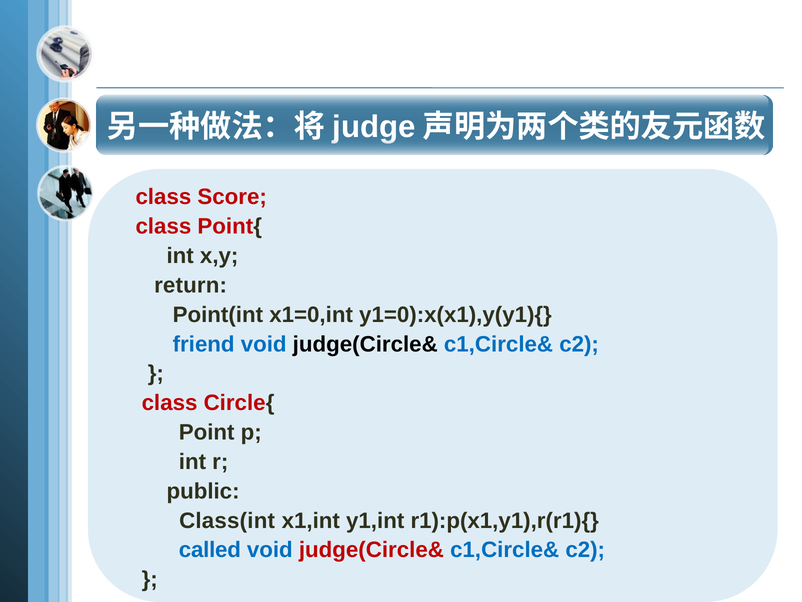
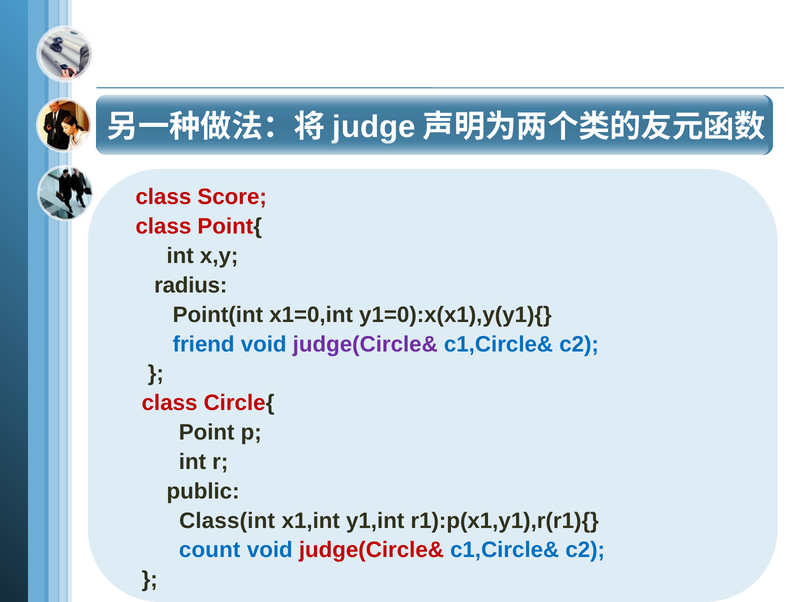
return: return -> radius (191, 285)
judge(Circle& colour: black -> purple (365, 344)
called: called -> count (210, 550)
